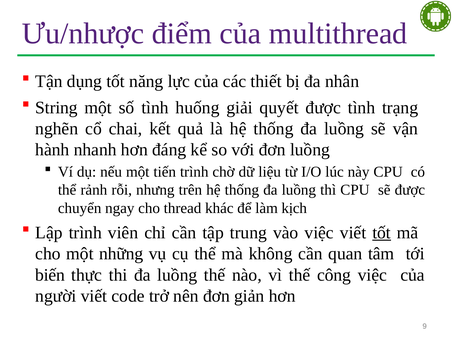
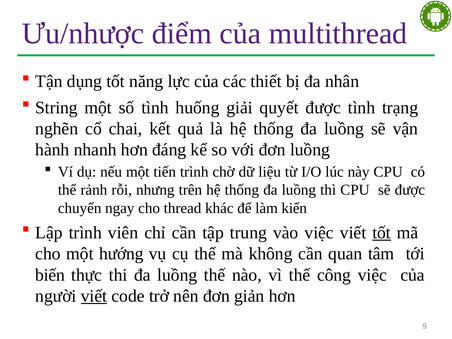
kịch: kịch -> kiến (294, 208)
những: những -> hướng (121, 254)
viết underline: none -> present (94, 296)
